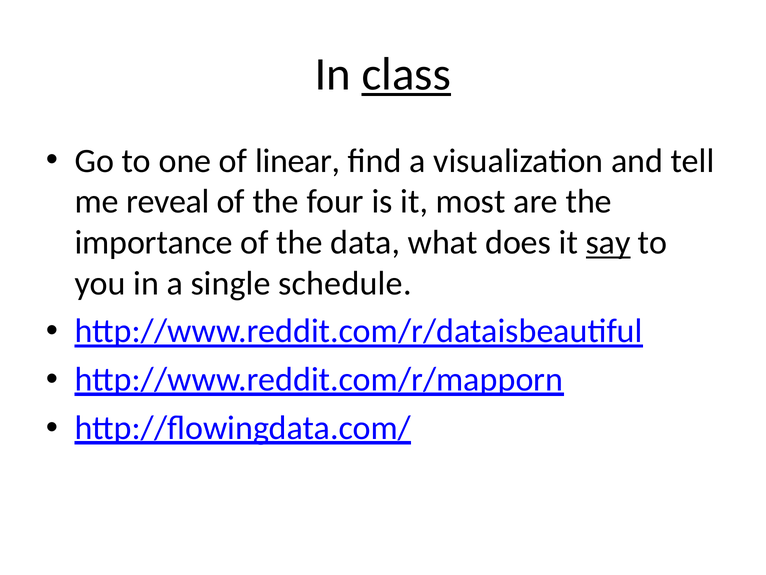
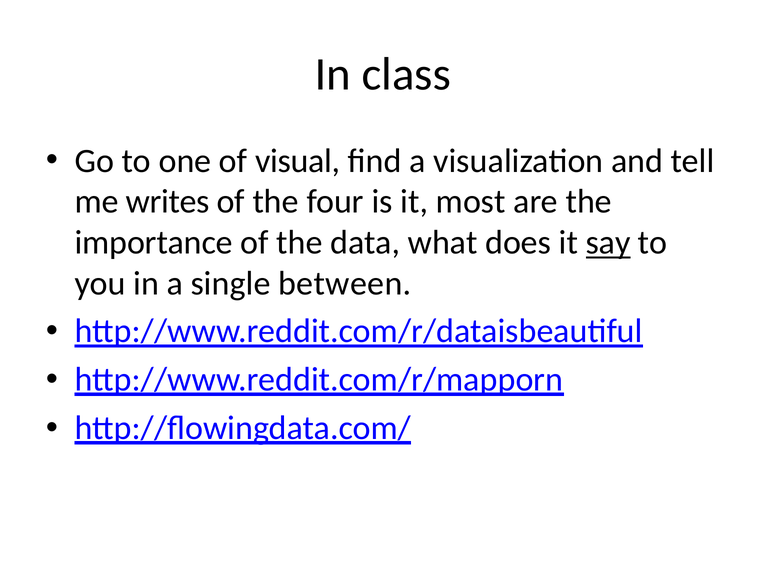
class underline: present -> none (406, 74)
linear: linear -> visual (298, 161)
reveal: reveal -> writes (168, 202)
schedule: schedule -> between (345, 283)
